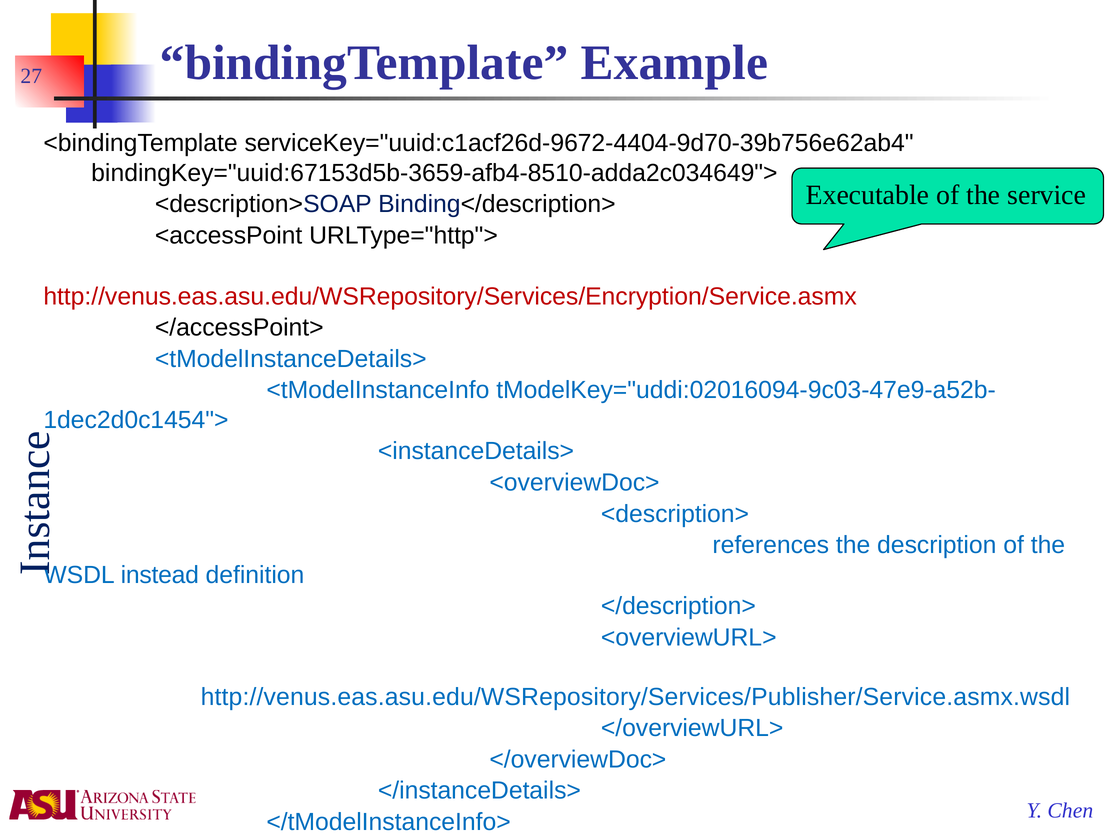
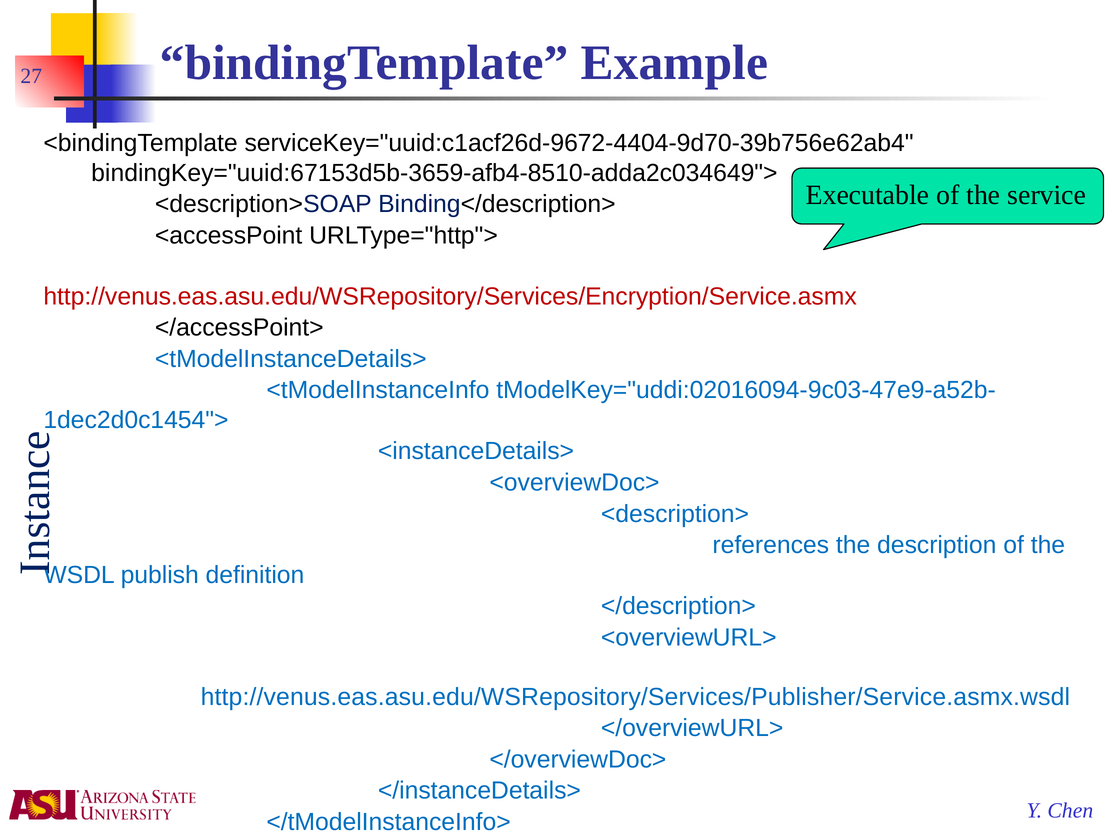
instead: instead -> publish (160, 574)
